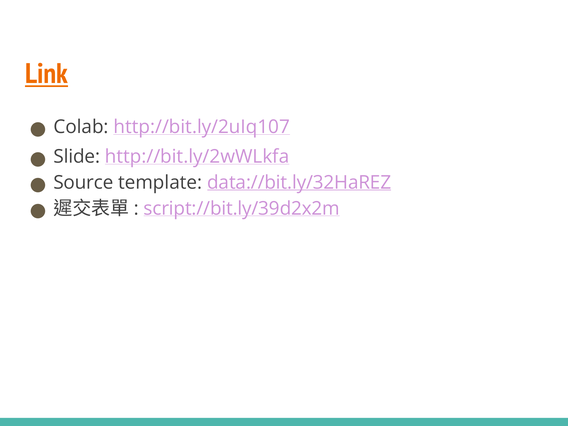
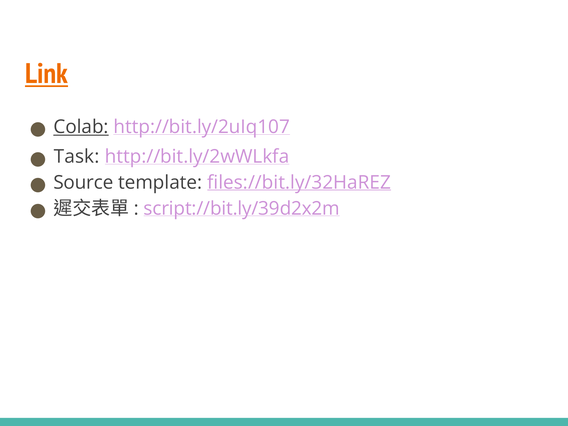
Colab underline: none -> present (81, 127)
Slide: Slide -> Task (77, 157)
data://bit.ly/32HaREZ: data://bit.ly/32HaREZ -> files://bit.ly/32HaREZ (299, 183)
